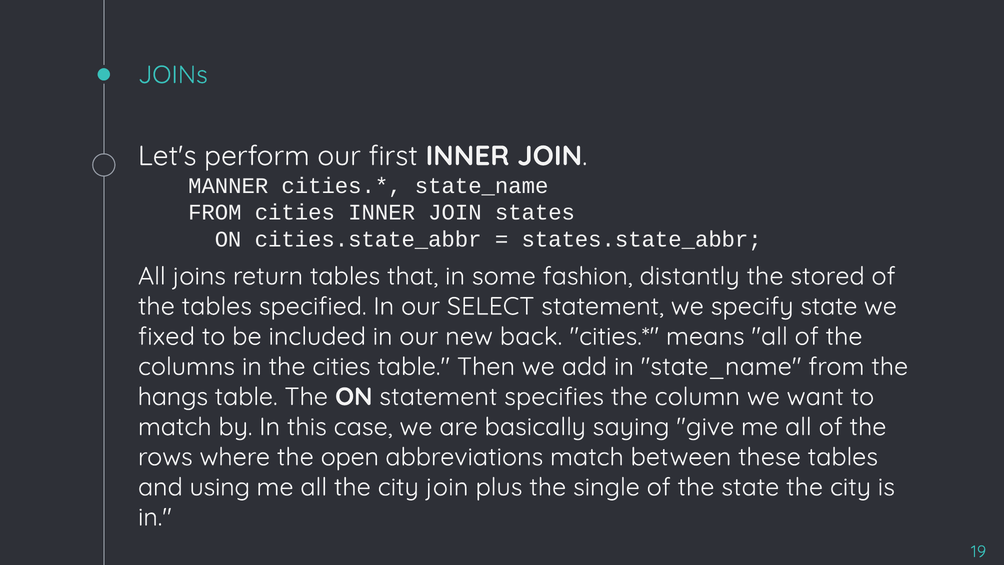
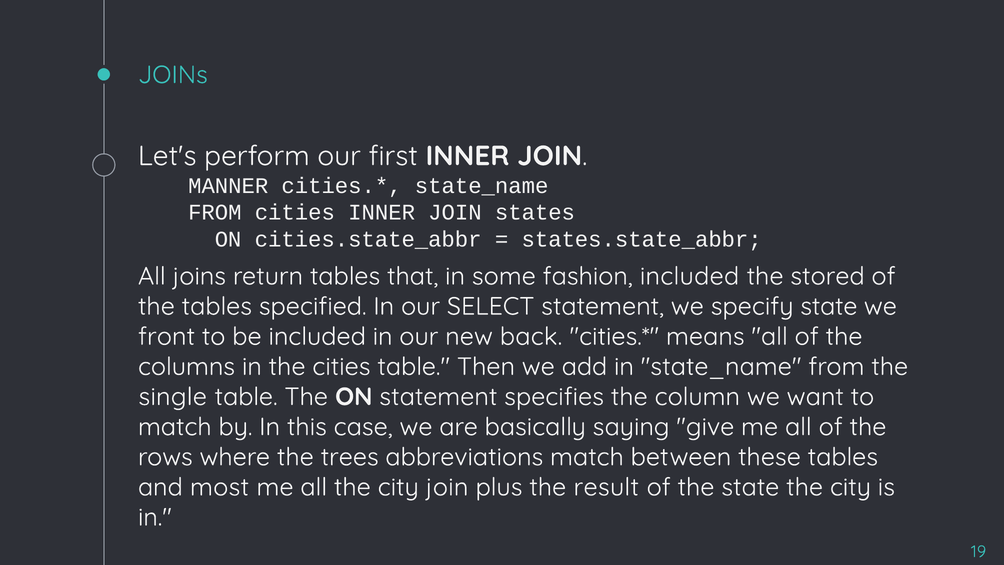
fashion distantly: distantly -> included (690, 276)
fixed: fixed -> front (167, 336)
hangs: hangs -> single (173, 397)
open: open -> trees (350, 457)
using: using -> most (220, 487)
single: single -> result (606, 487)
